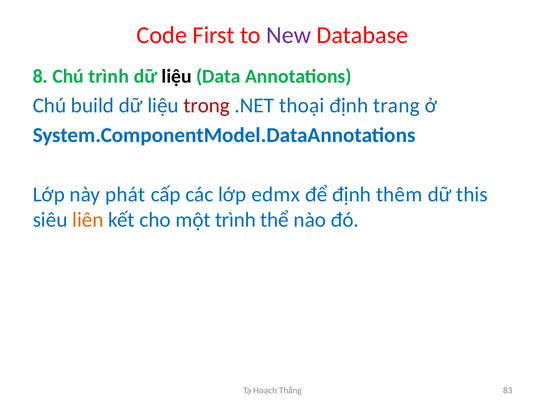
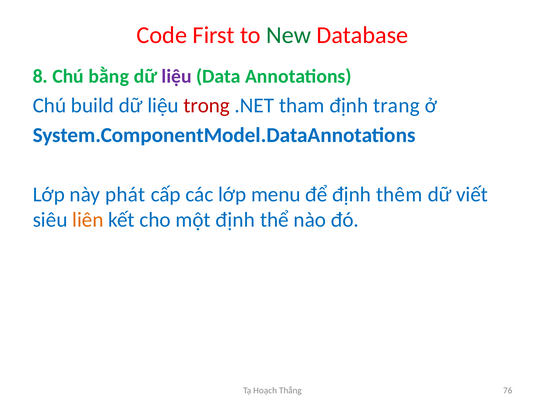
New colour: purple -> green (289, 35)
Chú trình: trình -> bằng (109, 76)
liệu colour: black -> purple (177, 76)
thoại: thoại -> tham (302, 106)
edmx: edmx -> menu (276, 194)
this: this -> viết (472, 194)
một trình: trình -> định (235, 220)
83: 83 -> 76 (508, 390)
